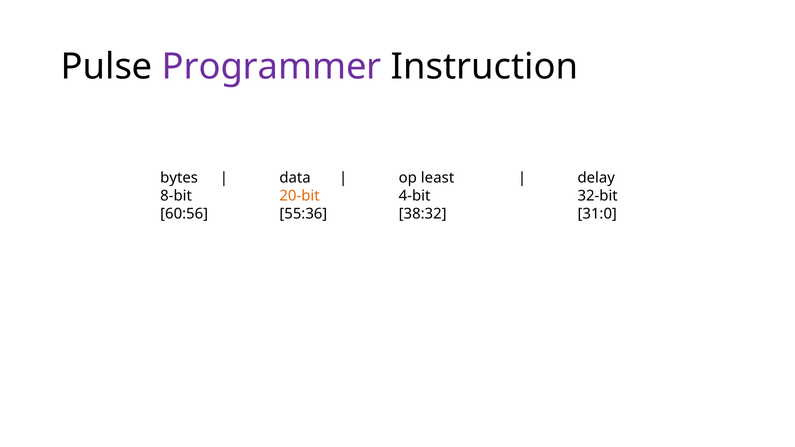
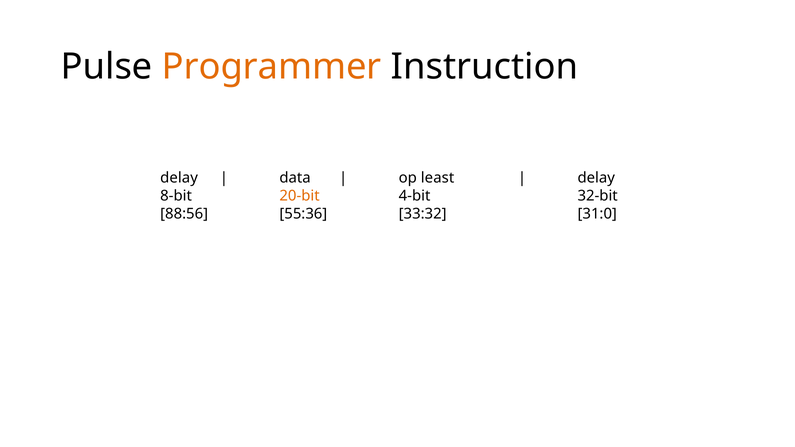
Programmer colour: purple -> orange (272, 67)
bytes: bytes -> delay (179, 178)
60:56: 60:56 -> 88:56 (184, 214)
38:32: 38:32 -> 33:32 (423, 214)
